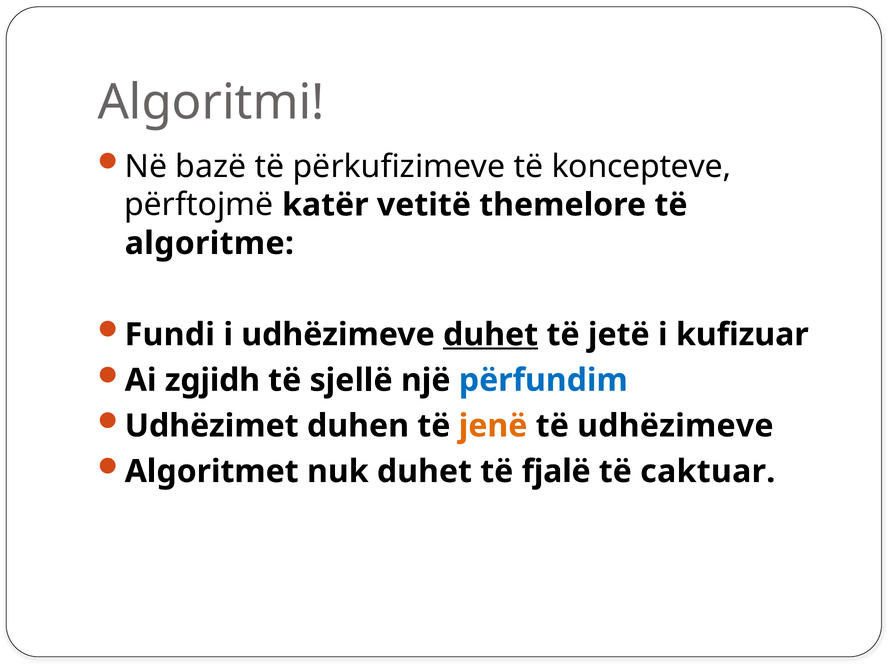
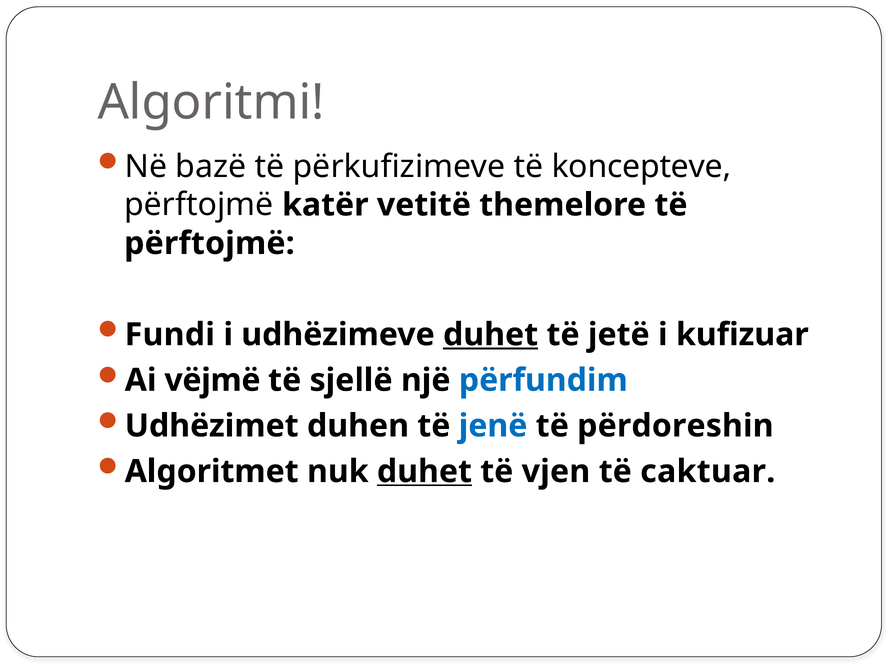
algoritme: algoritme -> përftojmë (209, 243)
zgjidh: zgjidh -> vëjmë (212, 380)
jenë colour: orange -> blue (493, 426)
të udhëzimeve: udhëzimeve -> përdoreshin (675, 426)
duhet underline: none -> present (424, 471)
fjalë: fjalë -> vjen (556, 471)
